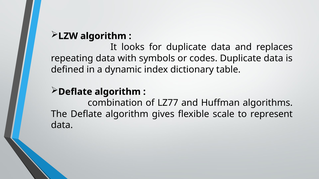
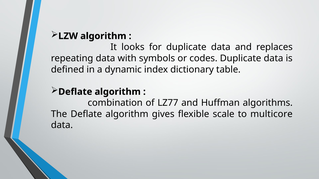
represent: represent -> multicore (271, 114)
